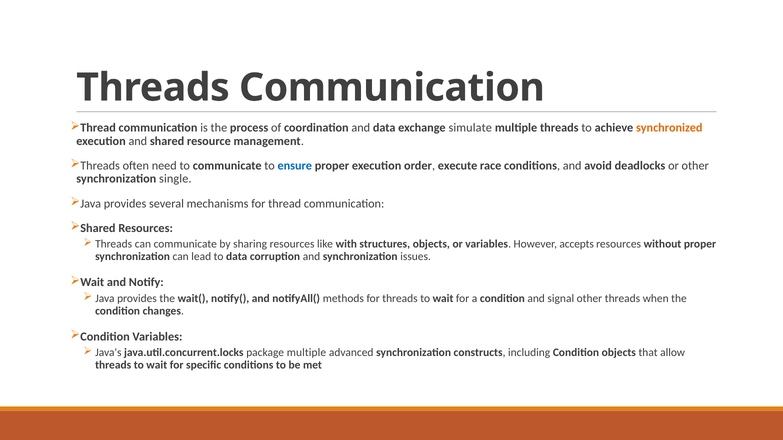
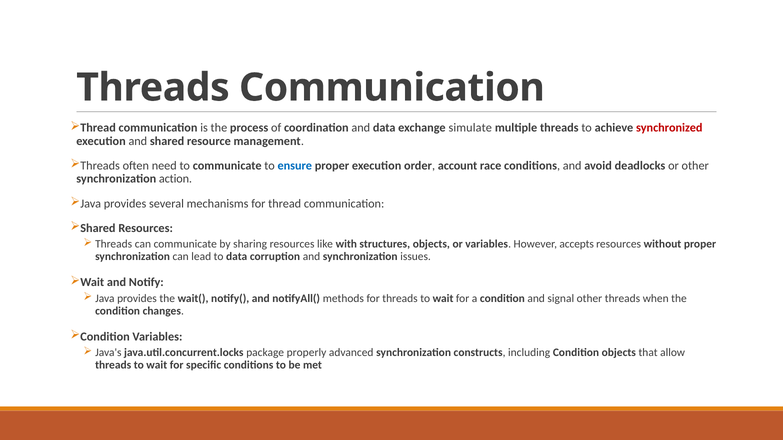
synchronized colour: orange -> red (669, 128)
execute: execute -> account (458, 166)
single: single -> action (175, 179)
package multiple: multiple -> properly (306, 353)
